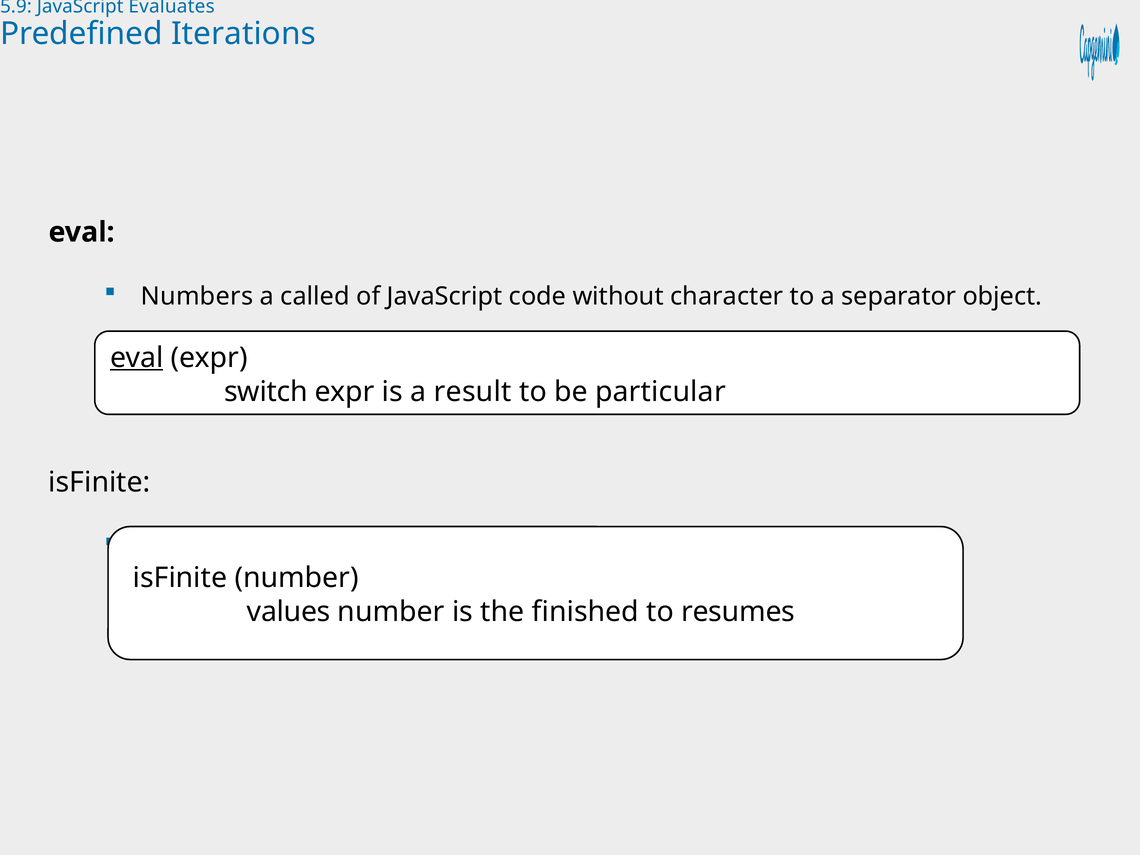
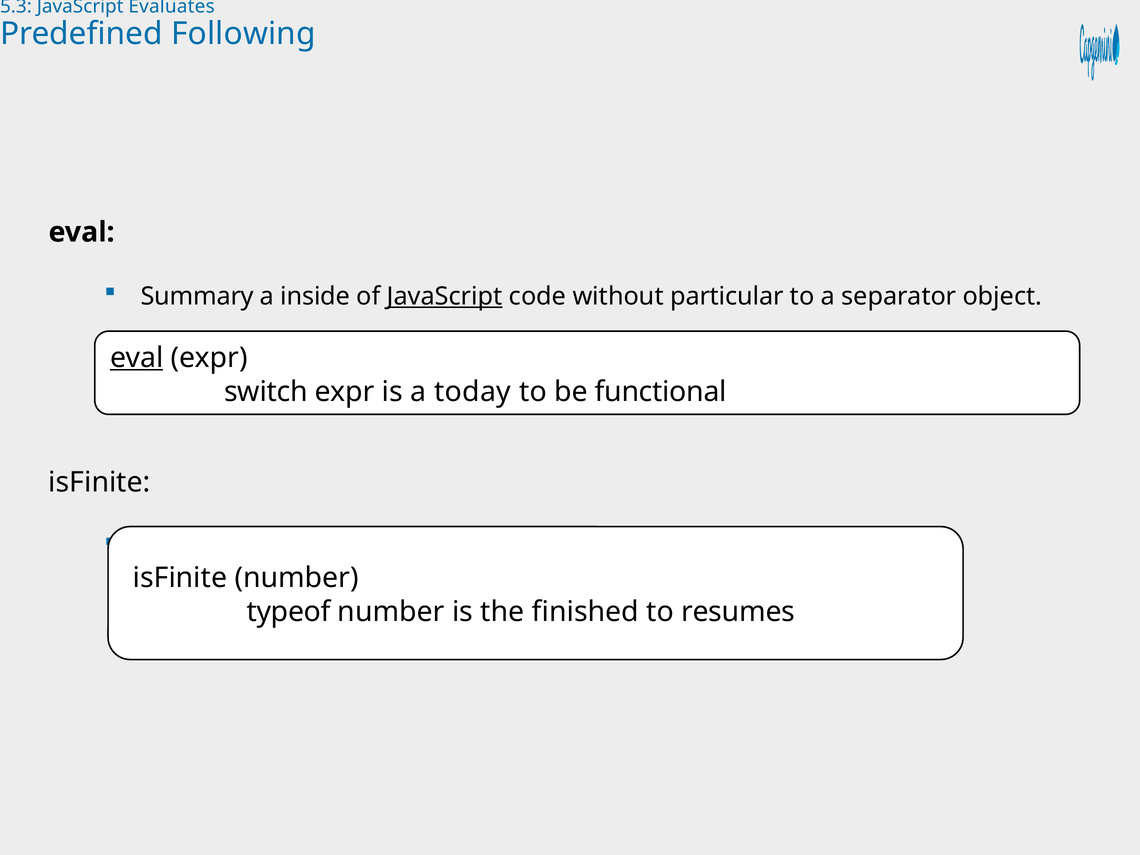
5.9: 5.9 -> 5.3 (16, 7)
Iterations: Iterations -> Following (243, 34)
Numbers: Numbers -> Summary (197, 296)
called: called -> inside (315, 296)
JavaScript underline: none -> present (445, 296)
character: character -> particular (727, 296)
result: result -> today (473, 392)
particular: particular -> functional (661, 392)
values: values -> typeof (289, 612)
